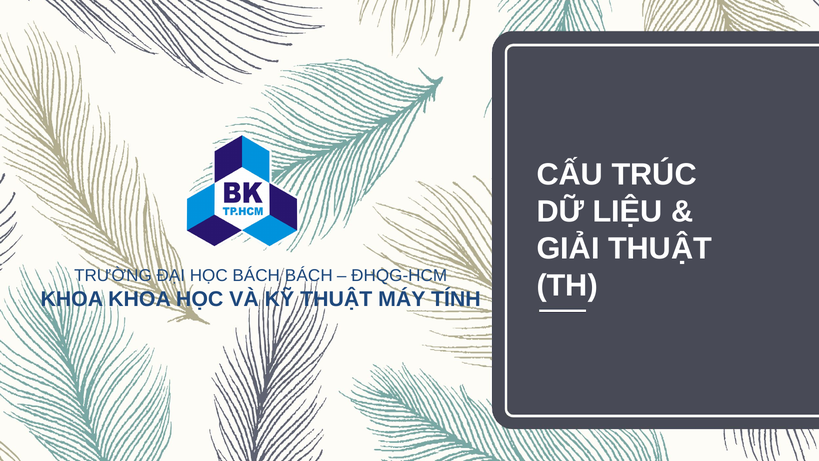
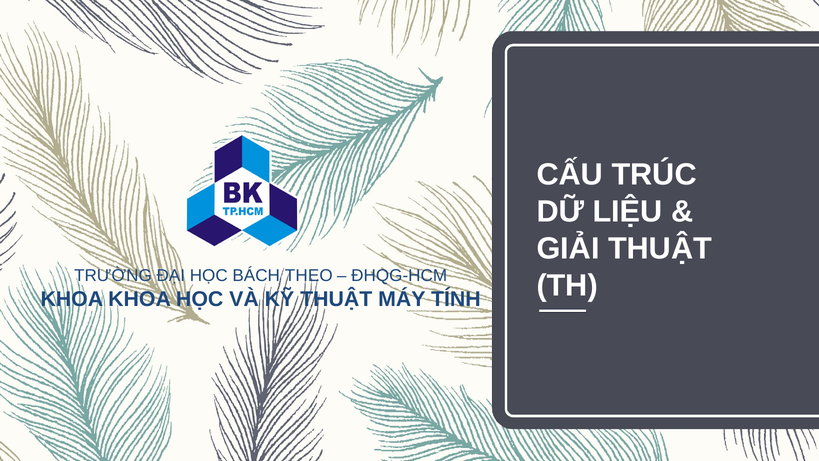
BÁCH BÁCH: BÁCH -> THEO (309, 275)
